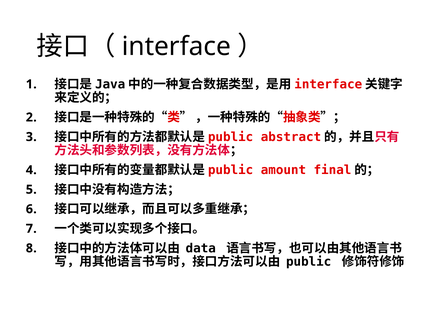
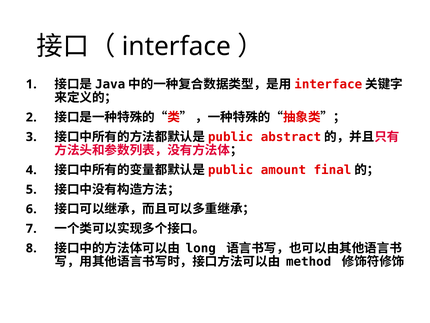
data: data -> long (201, 248)
public: public -> method (309, 261)
